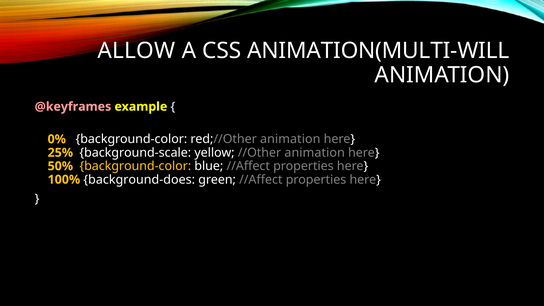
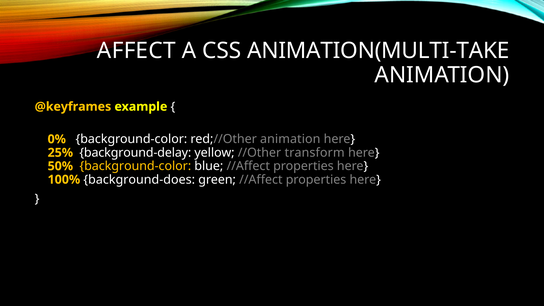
ALLOW: ALLOW -> AFFECT (136, 51)
ANIMATION(MULTI-WILL: ANIMATION(MULTI-WILL -> ANIMATION(MULTI-TAKE (378, 51)
@keyframes colour: pink -> yellow (73, 107)
background-scale: background-scale -> background-delay (135, 153)
//Other animation: animation -> transform (315, 153)
